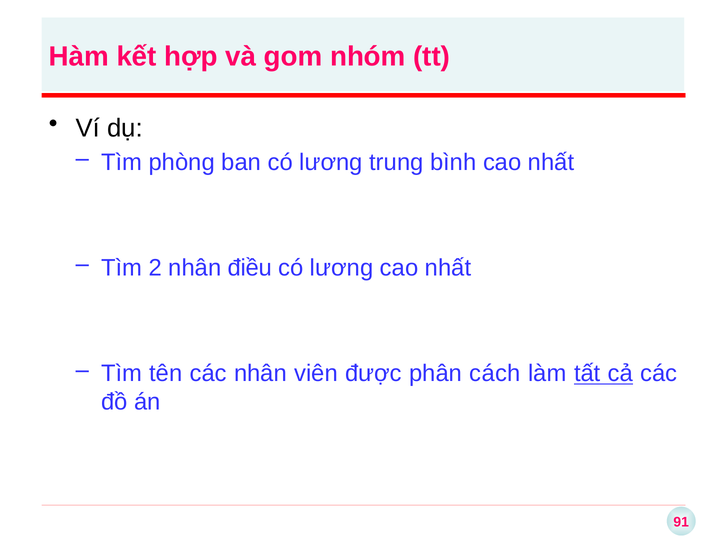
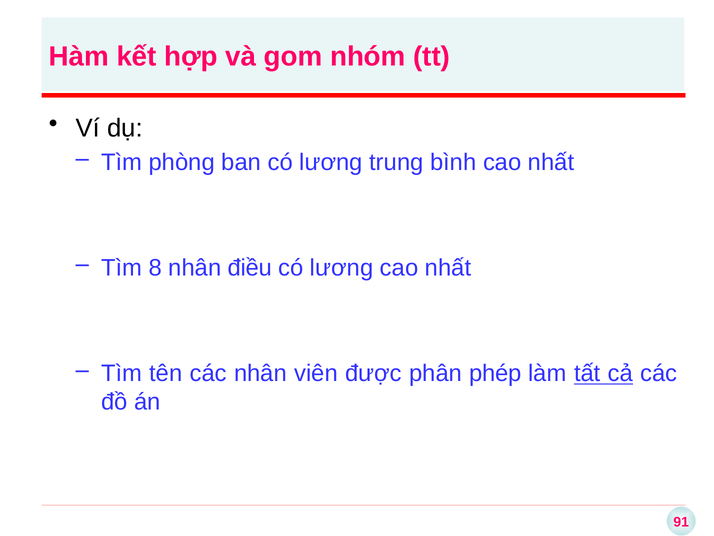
2: 2 -> 8 (155, 268)
cách: cách -> phép (495, 373)
